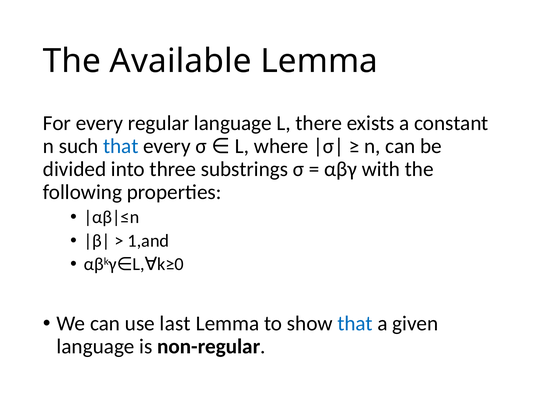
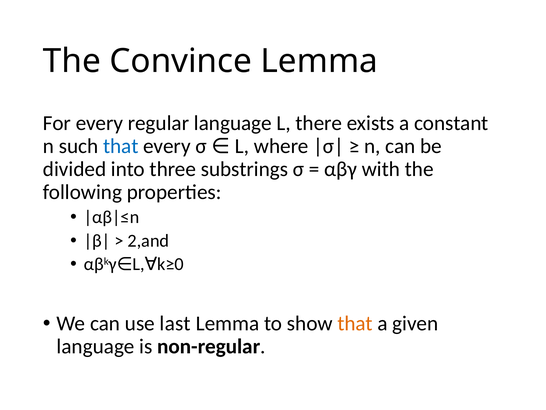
Available: Available -> Convince (181, 61)
1,and: 1,and -> 2,and (148, 240)
that colour: blue -> orange (355, 323)
